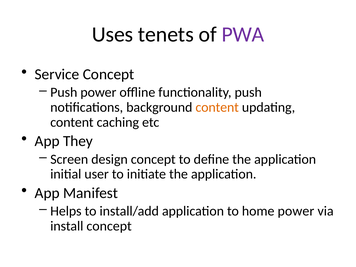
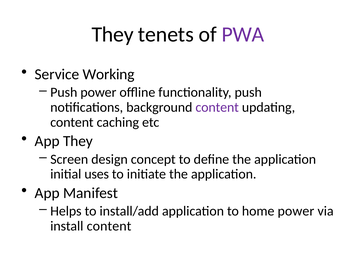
Uses: Uses -> They (113, 34)
Service Concept: Concept -> Working (109, 74)
content colour: orange -> purple (217, 107)
user: user -> uses (97, 174)
install concept: concept -> content (109, 226)
